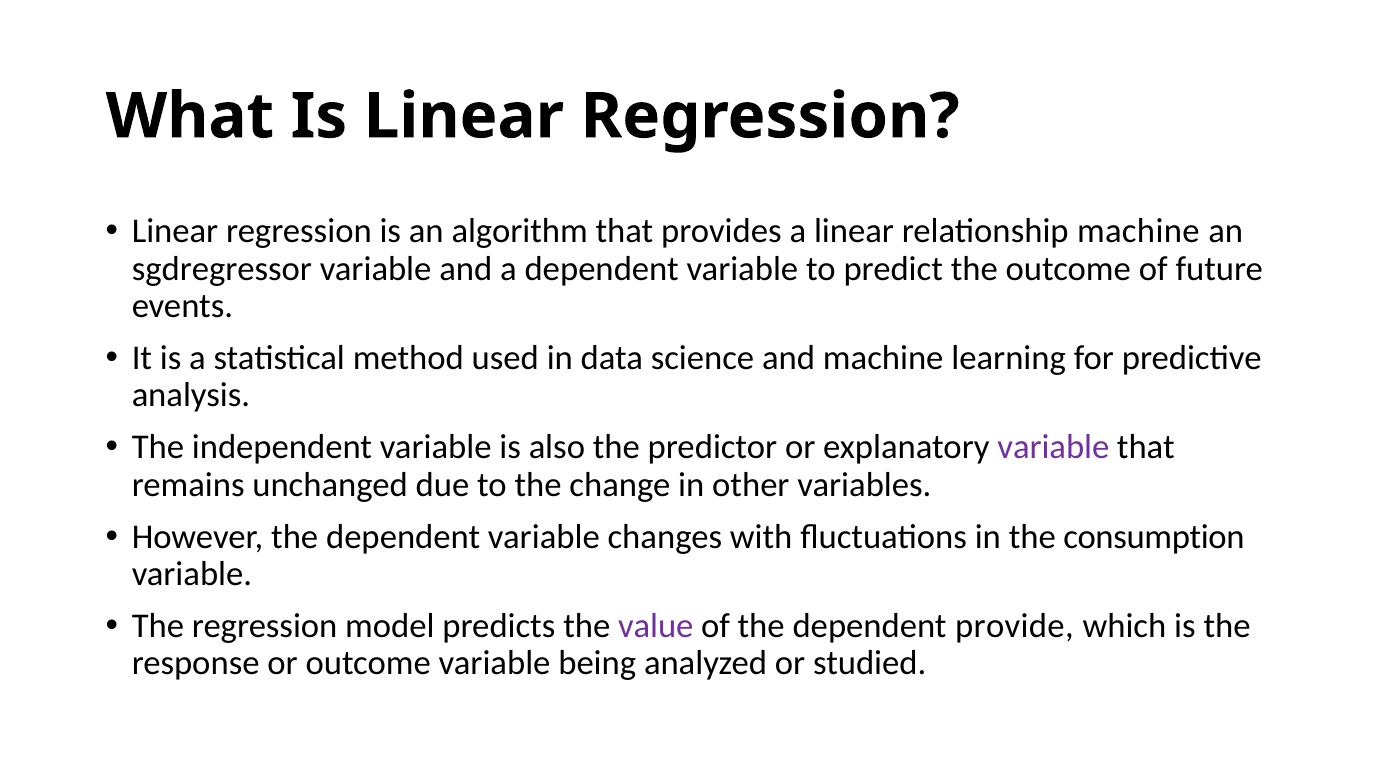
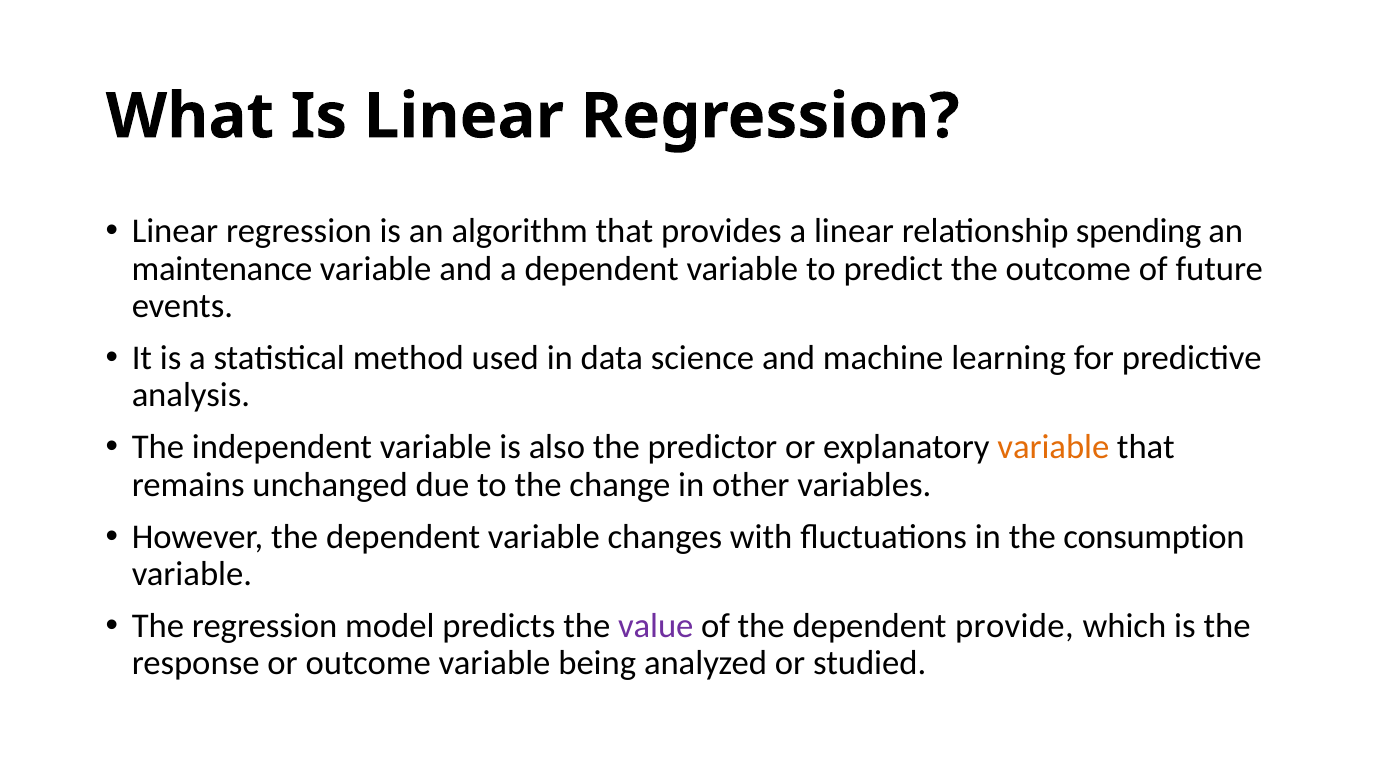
relationship machine: machine -> spending (1139, 231)
sgdregressor: sgdregressor -> maintenance (222, 269)
variable colour: purple -> orange (1053, 447)
